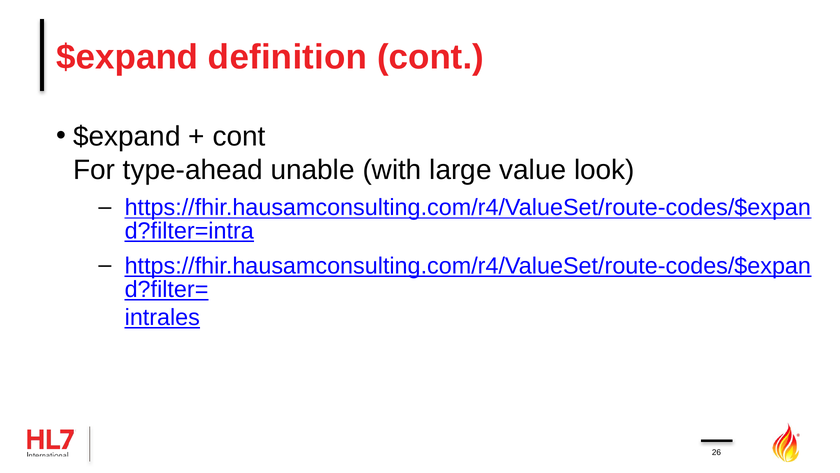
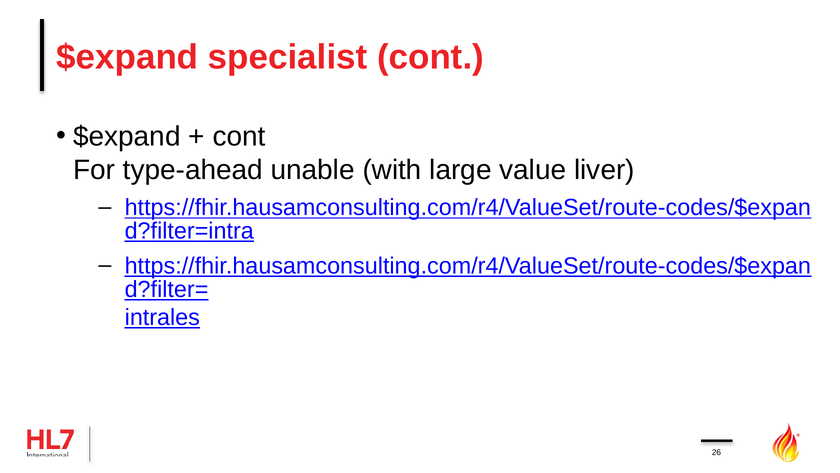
definition: definition -> specialist (288, 57)
look: look -> liver (604, 170)
